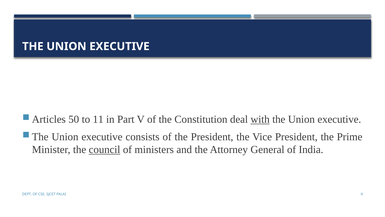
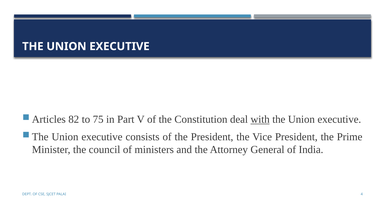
50: 50 -> 82 (74, 119)
11: 11 -> 75 (98, 119)
council underline: present -> none (105, 149)
